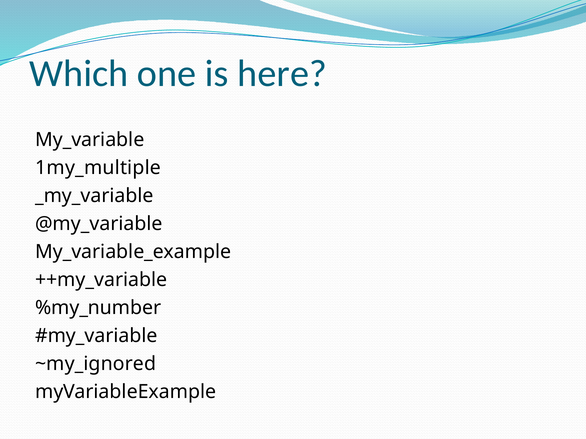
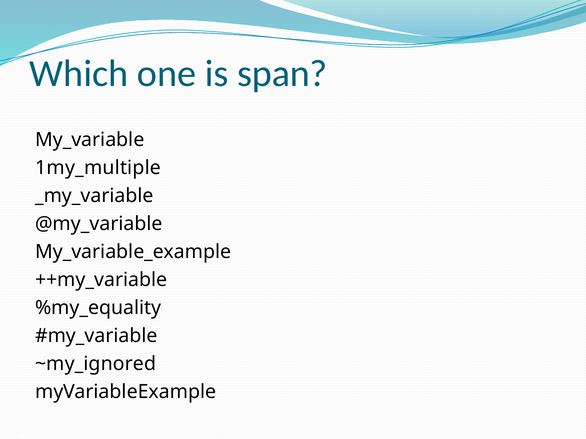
here: here -> span (282, 74)
%my_number: %my_number -> %my_equality (98, 308)
